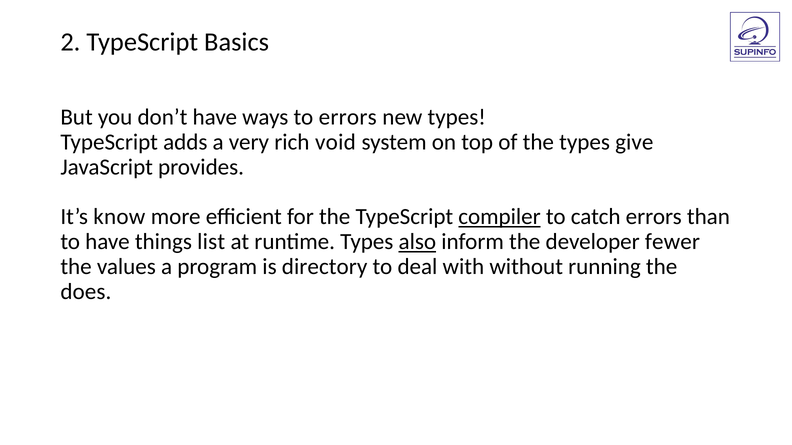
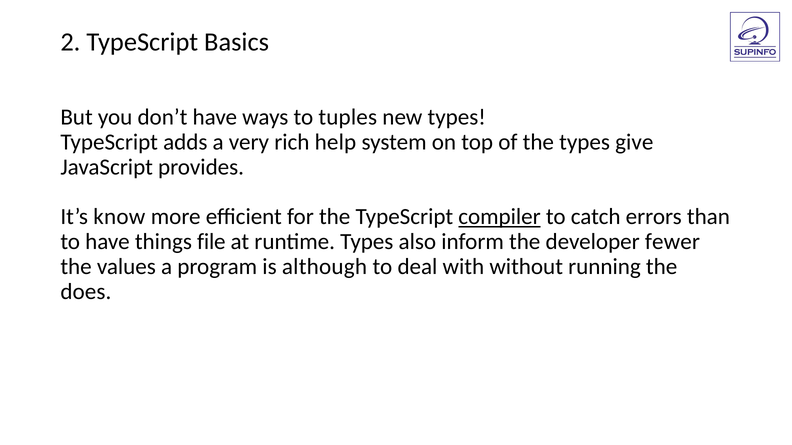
to errors: errors -> tuples (348, 117)
void: void -> help (335, 142)
list: list -> file (211, 242)
also underline: present -> none (417, 242)
directory: directory -> although (325, 267)
